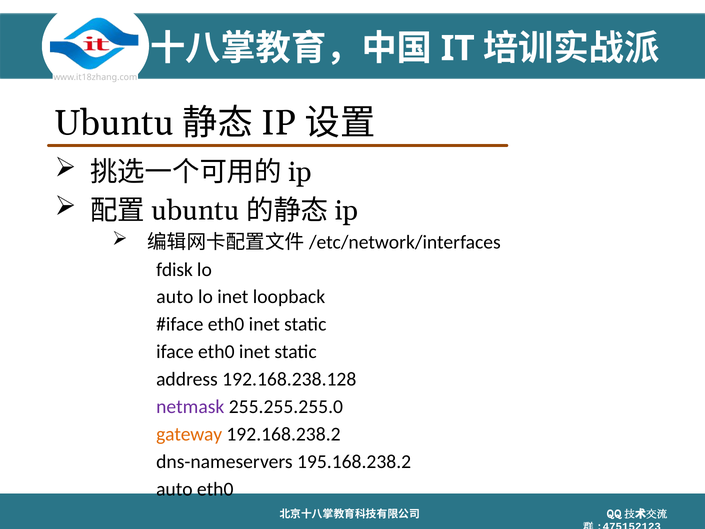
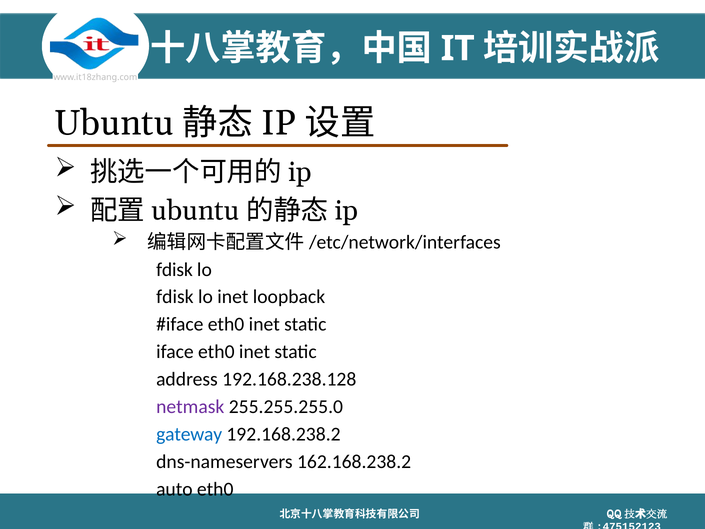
auto: auto -> fdisk (175, 297)
gateway colour: orange -> blue (189, 434)
195.168.238.2: 195.168.238.2 -> 162.168.238.2 (354, 461)
